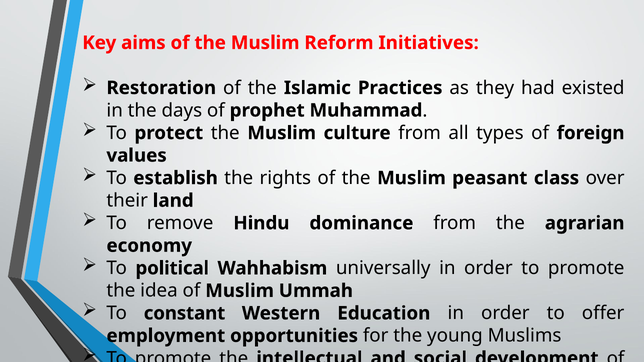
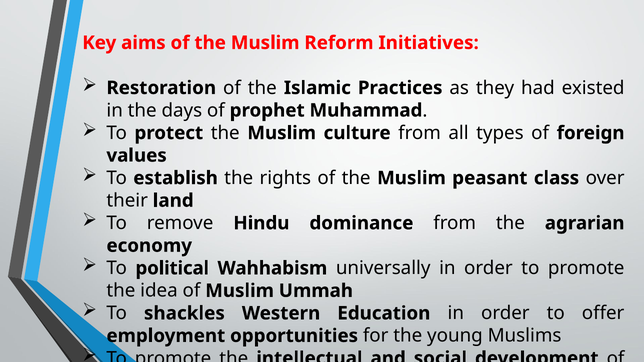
constant: constant -> shackles (184, 313)
